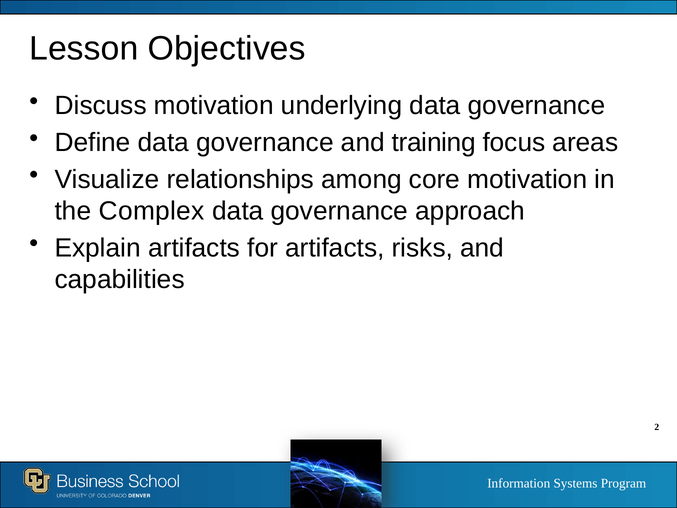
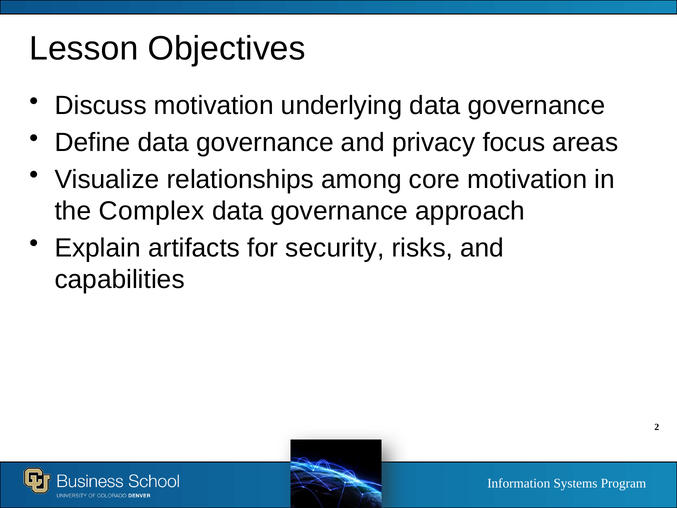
training: training -> privacy (434, 143)
for artifacts: artifacts -> security (335, 248)
